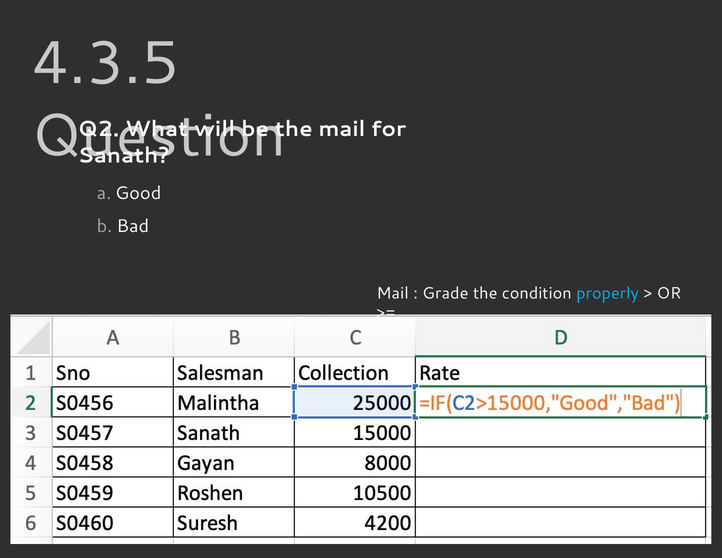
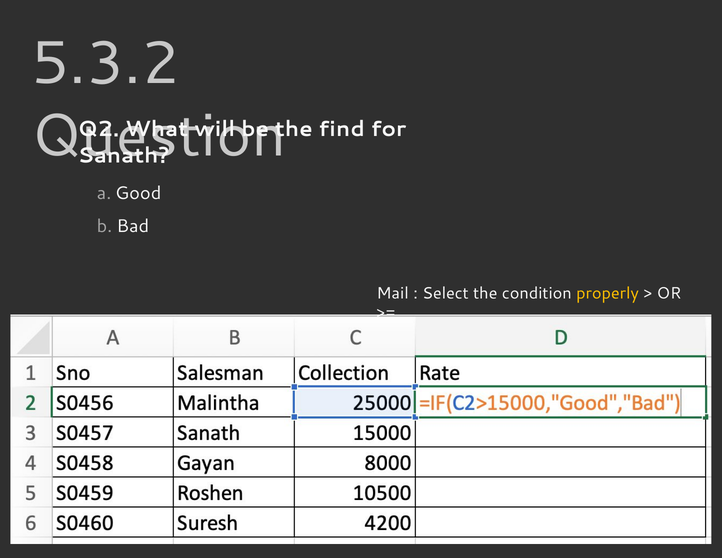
4.3.5: 4.3.5 -> 5.3.2 (105, 63)
the mail: mail -> find (342, 129)
Grade: Grade -> Select (445, 293)
properly colour: light blue -> yellow (608, 293)
